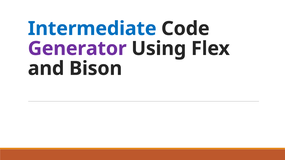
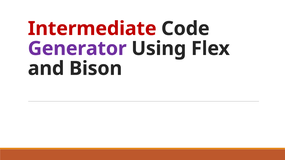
Intermediate colour: blue -> red (92, 29)
